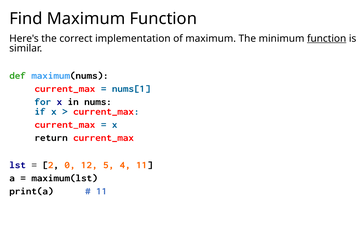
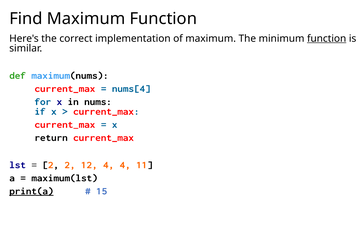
nums[1: nums[1 -> nums[4 (131, 89)
2 0: 0 -> 2 (70, 165)
12 5: 5 -> 4 (108, 165)
print(a underline: none -> present (31, 192)
11: 11 -> 15 (102, 192)
